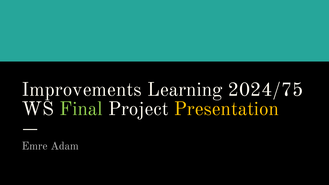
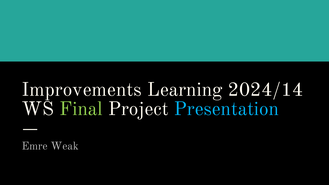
2024/75: 2024/75 -> 2024/14 (266, 90)
Presentation colour: yellow -> light blue (226, 109)
Adam: Adam -> Weak (65, 146)
